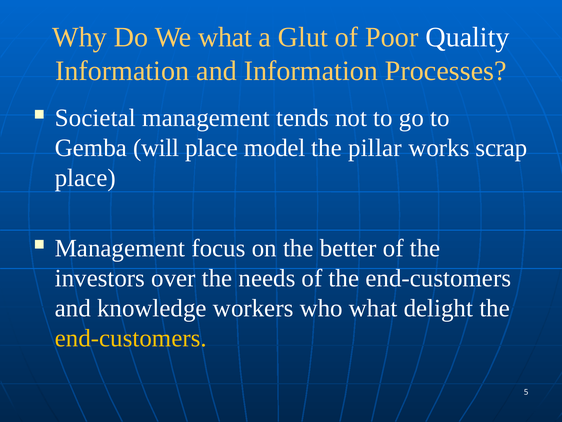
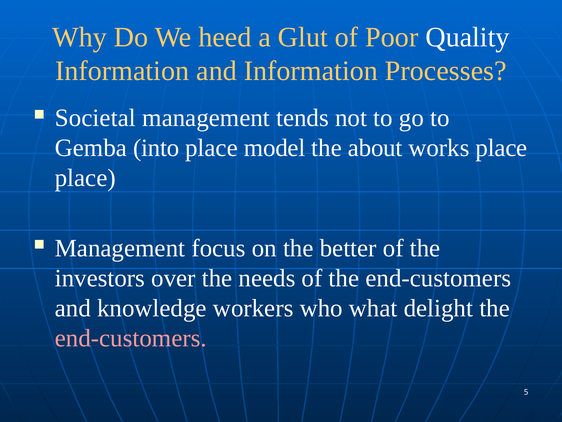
We what: what -> heed (225, 37)
will: will -> into (156, 148)
pillar: pillar -> about (375, 148)
works scrap: scrap -> place (501, 148)
end-customers colour: yellow -> pink (131, 338)
